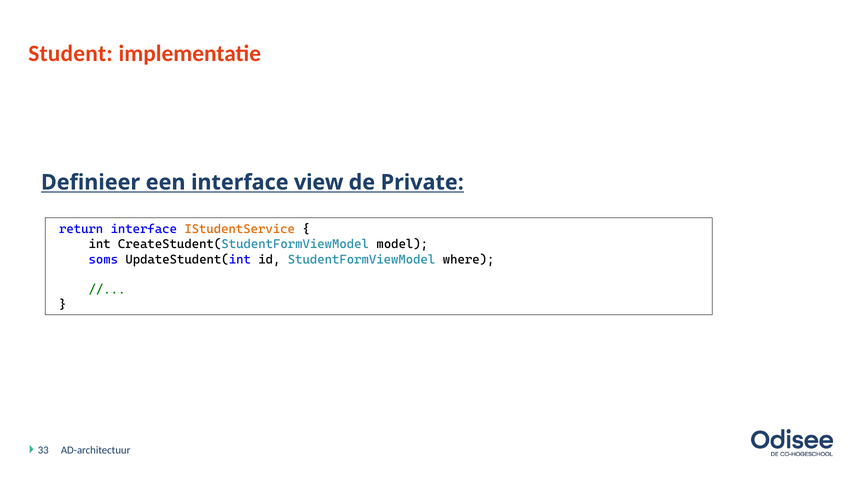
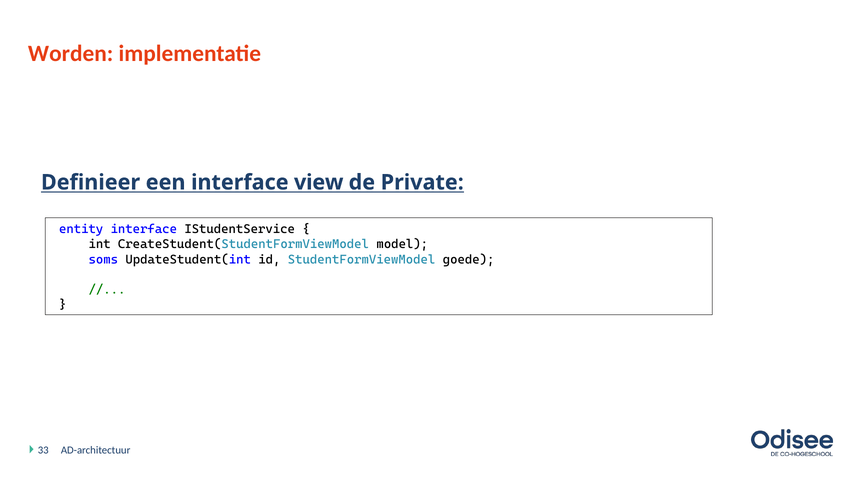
Student: Student -> Worden (71, 53)
return: return -> entity (81, 229)
IStudentService colour: orange -> black (240, 229)
where: where -> goede (469, 259)
